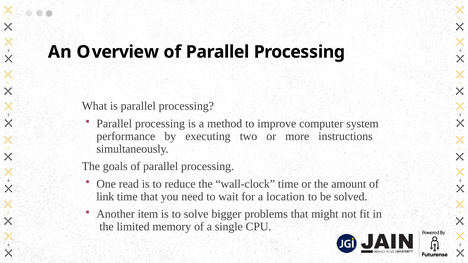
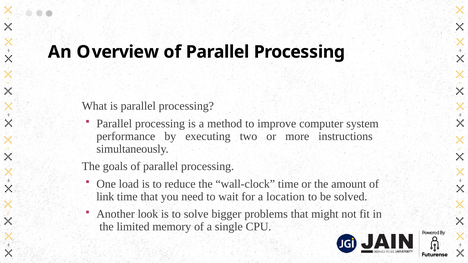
read: read -> load (129, 184)
item: item -> look (148, 214)
